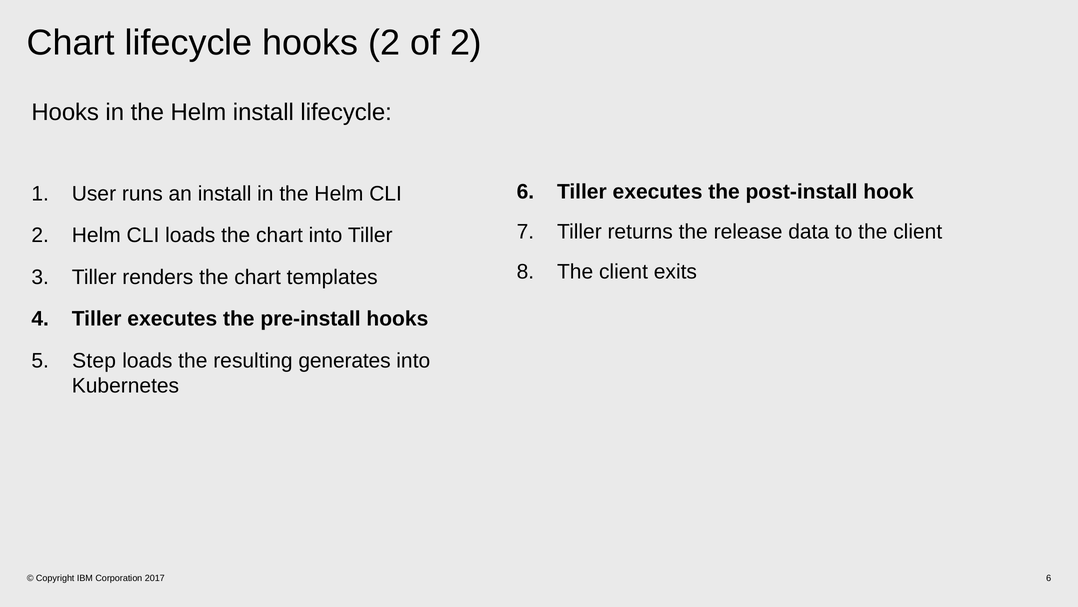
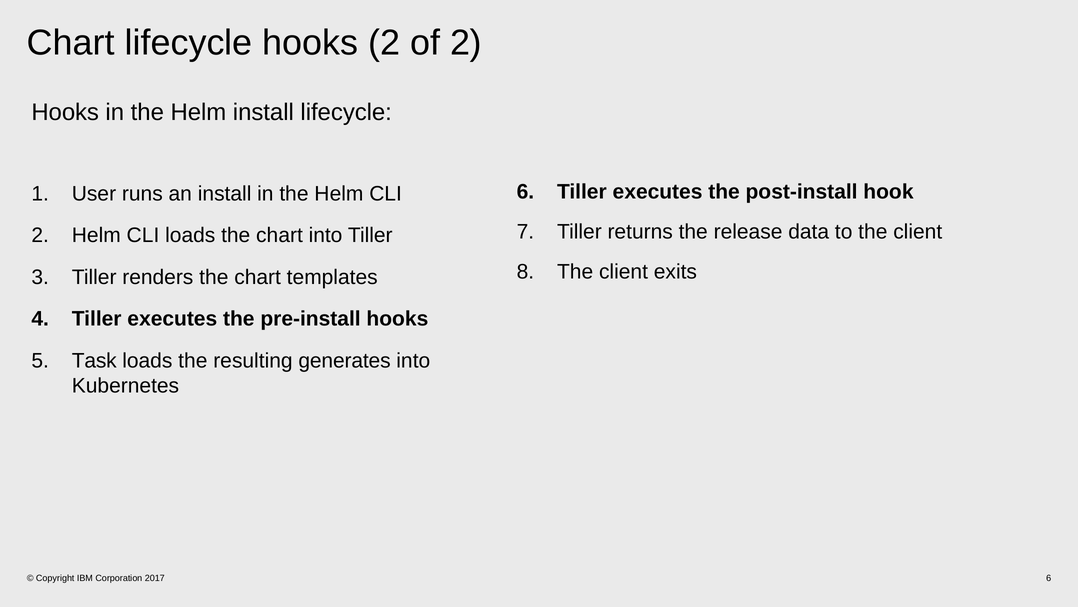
Step: Step -> Task (94, 360)
